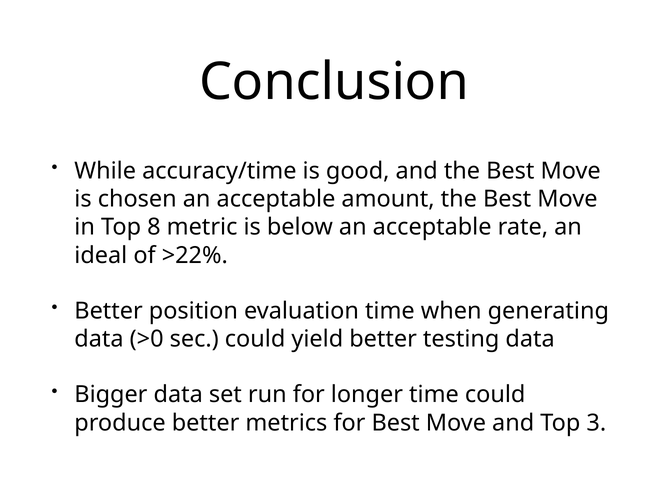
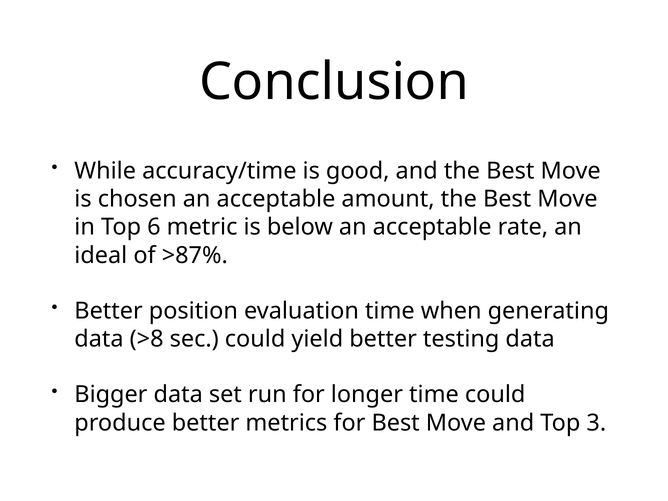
8: 8 -> 6 (154, 227)
>22%: >22% -> >87% (195, 255)
>0: >0 -> >8 (147, 339)
